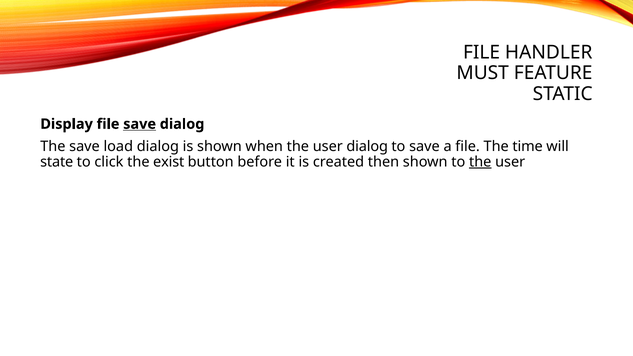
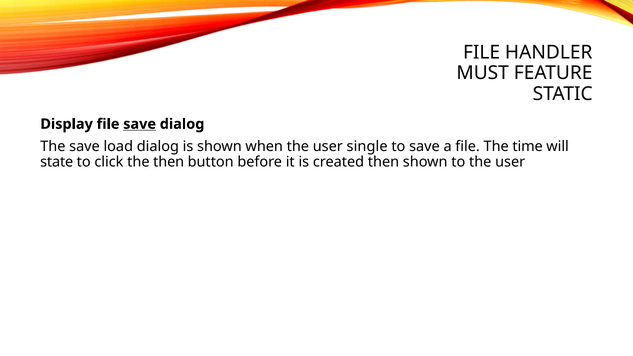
user dialog: dialog -> single (367, 146)
the exist: exist -> then (169, 162)
the underline: present -> none (480, 162)
